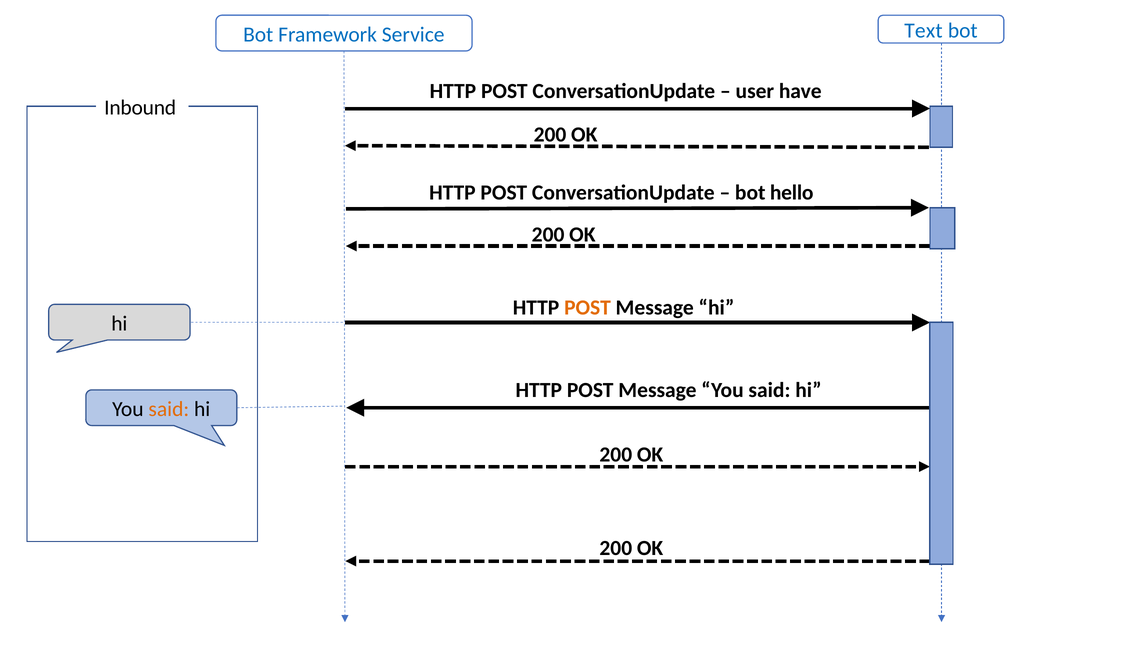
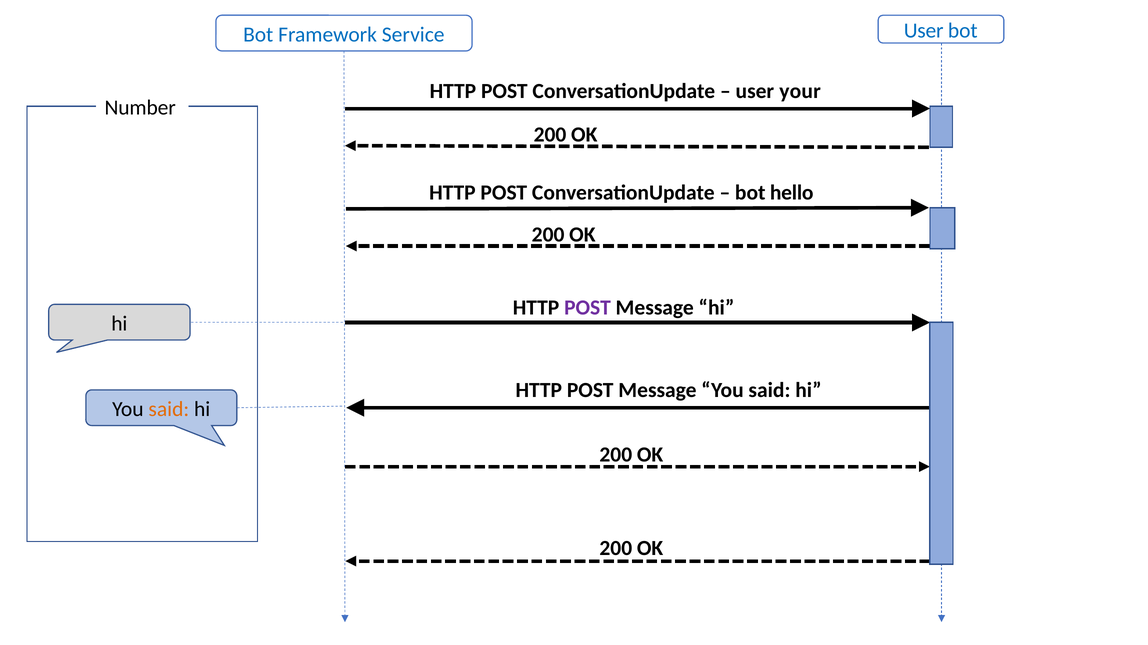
Text: Text -> User (924, 31)
have: have -> your (800, 91)
Inbound: Inbound -> Number (140, 108)
POST colour: orange -> purple (588, 308)
